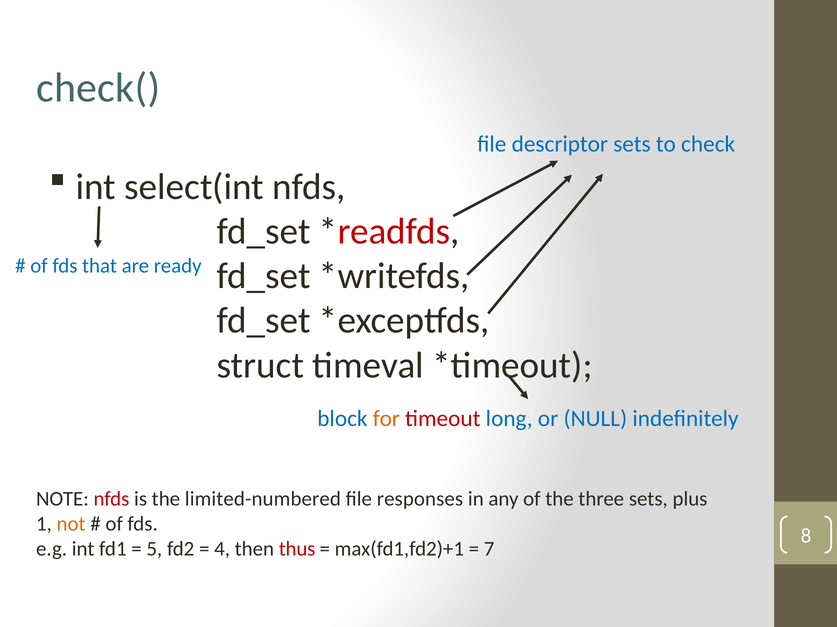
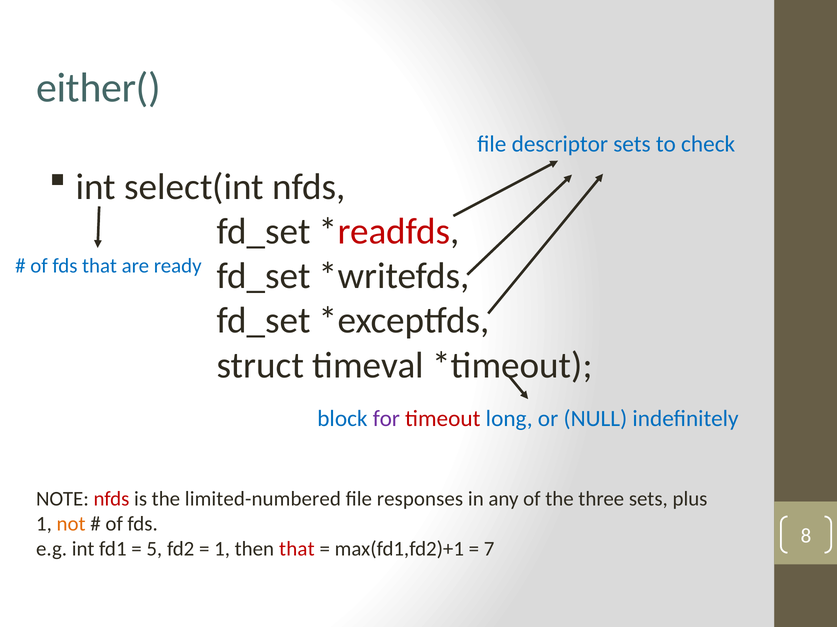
check(: check( -> either( (99, 88)
for colour: orange -> purple (386, 419)
4: 4 -> 1 (222, 550)
then thus: thus -> that (297, 550)
